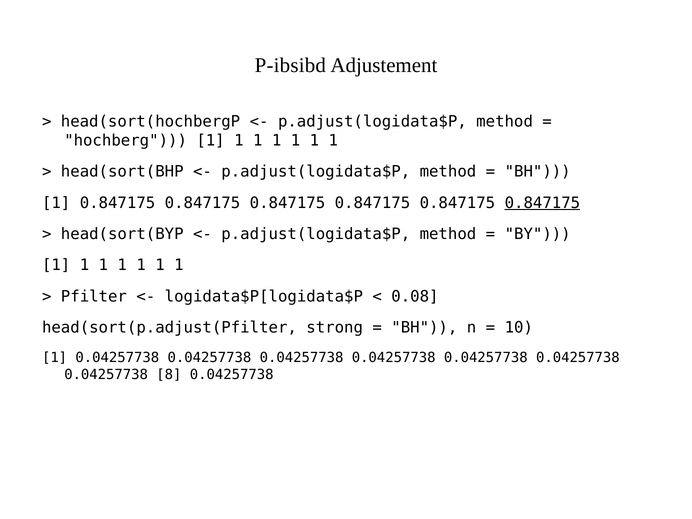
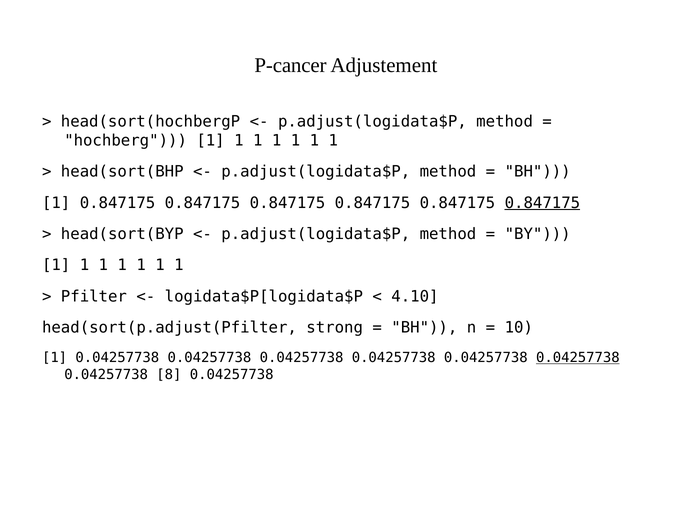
P-ibsibd: P-ibsibd -> P-cancer (290, 65)
0.08: 0.08 -> 4.10 (415, 296)
0.04257738 underline: none -> present (578, 358)
